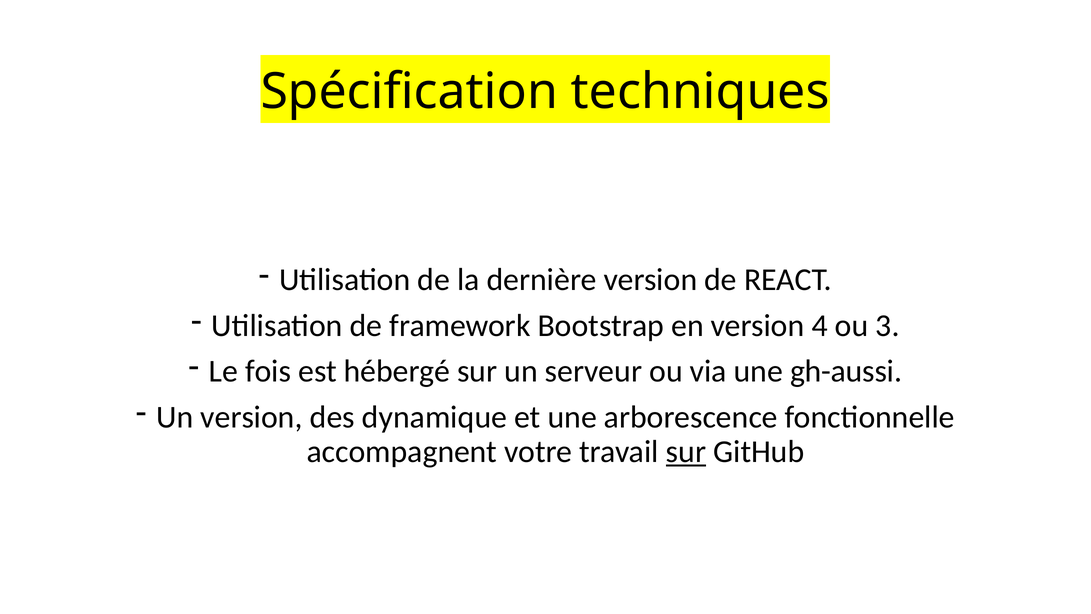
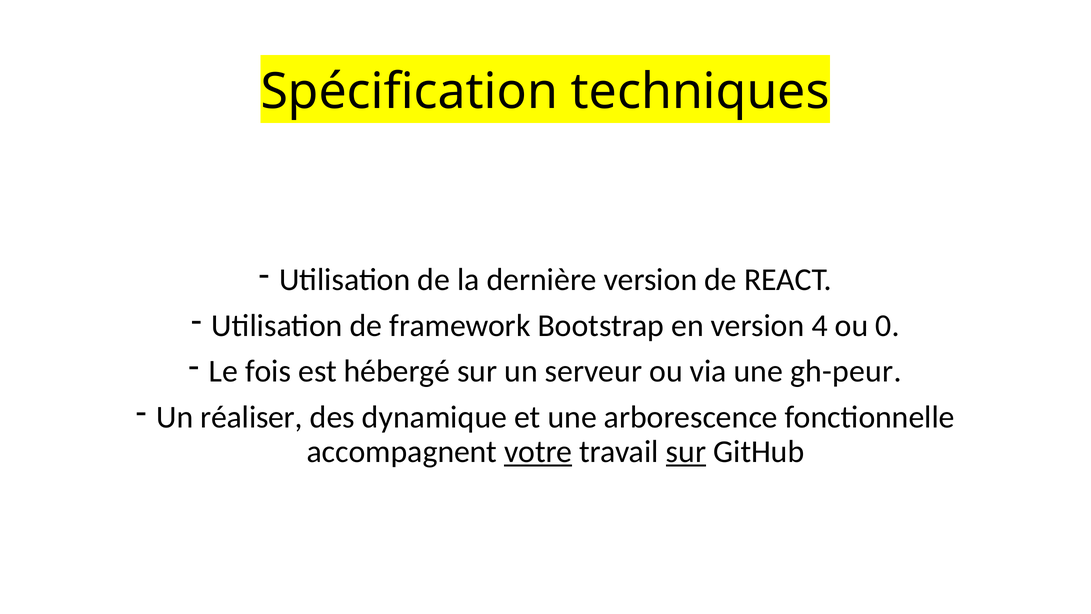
3: 3 -> 0 (888, 326)
gh-aussi: gh-aussi -> gh-peur (846, 371)
Un version: version -> réaliser (252, 417)
votre underline: none -> present (538, 451)
